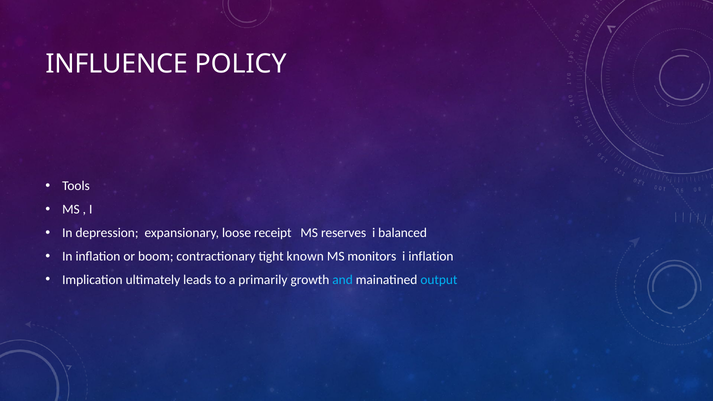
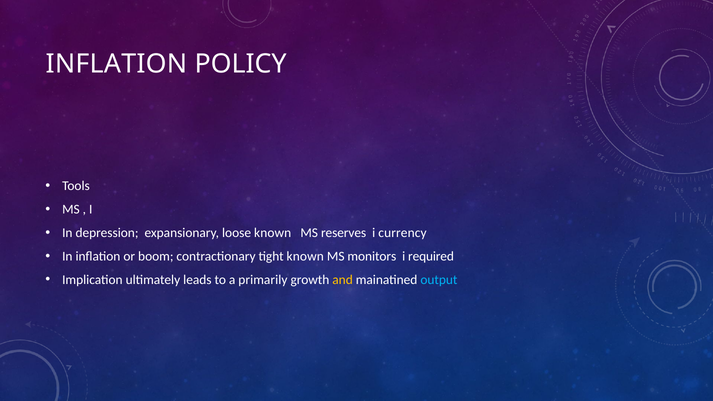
INFLUENCE: INFLUENCE -> INFLATION (116, 64)
loose receipt: receipt -> known (273, 233)
balanced: balanced -> currency (402, 233)
i inflation: inflation -> required (431, 256)
and colour: light blue -> yellow (343, 280)
